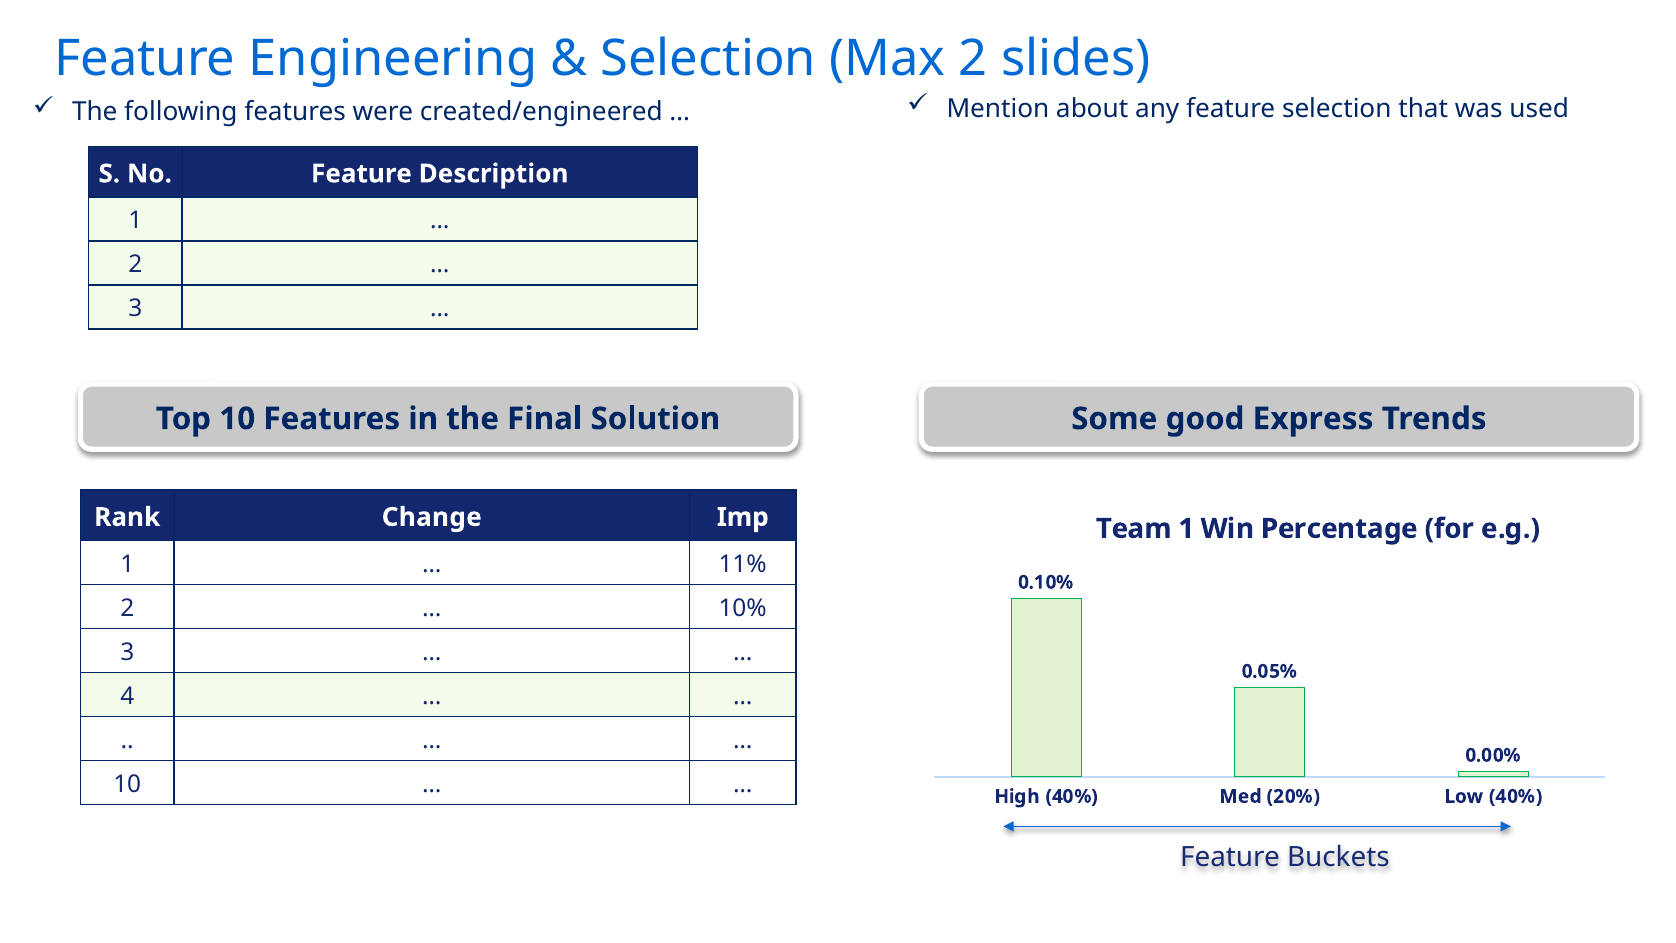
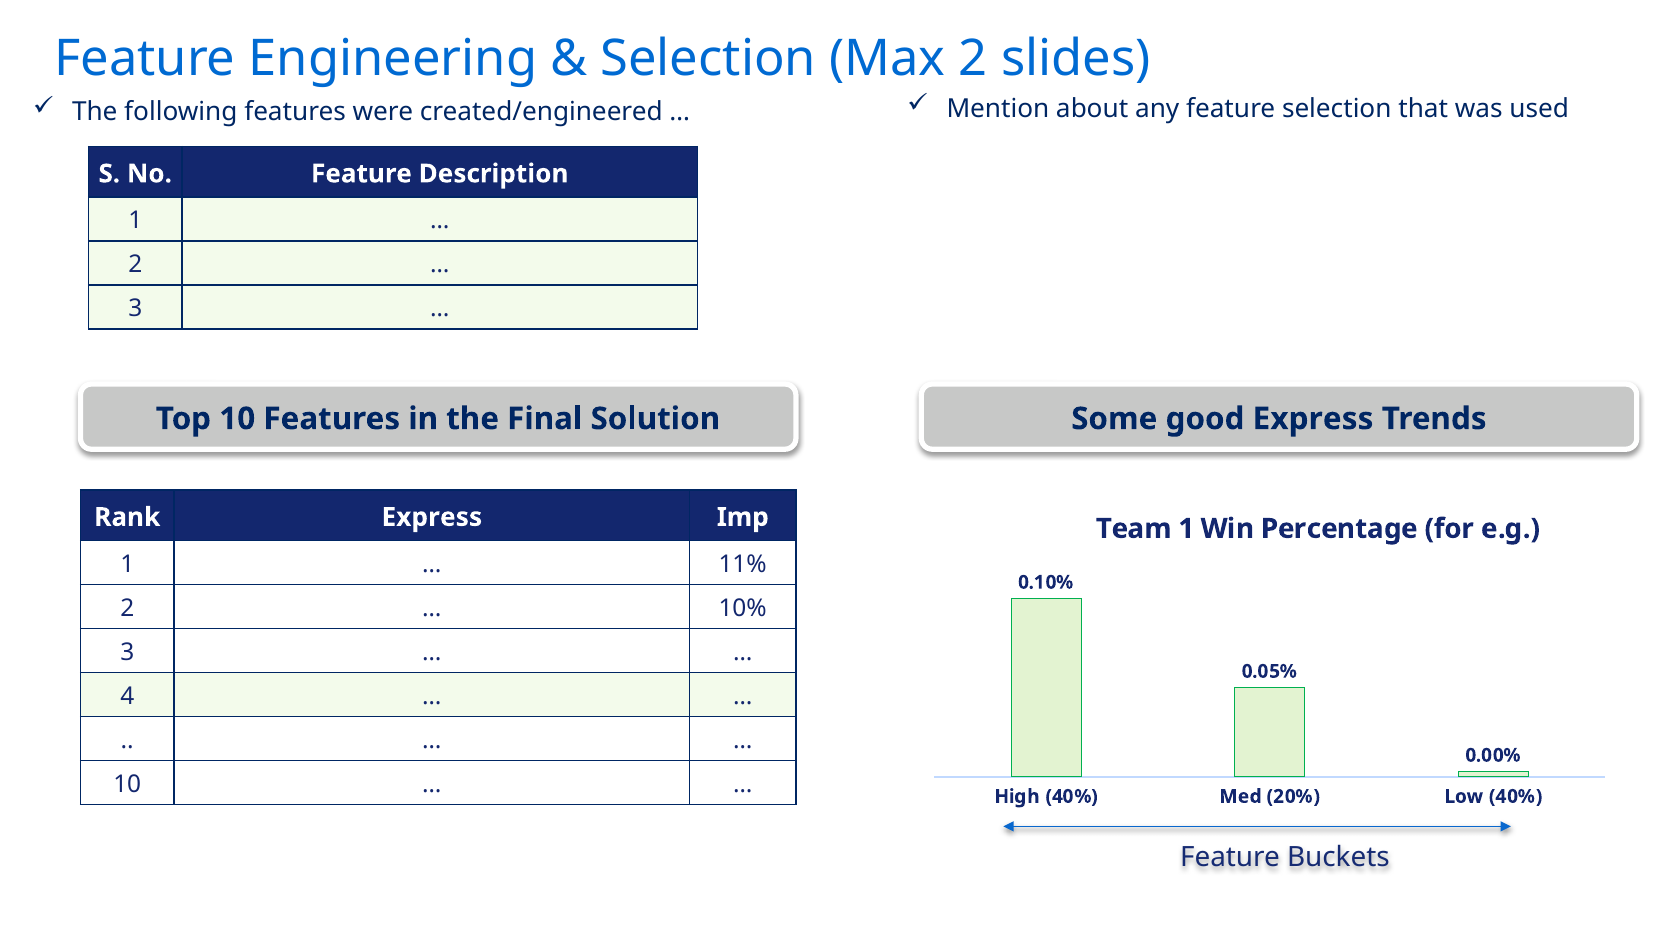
Rank Change: Change -> Express (432, 517)
